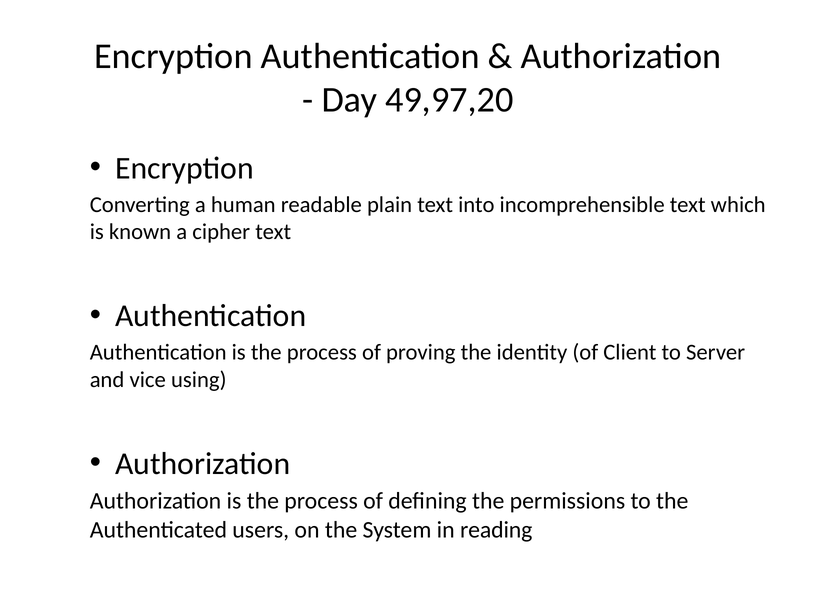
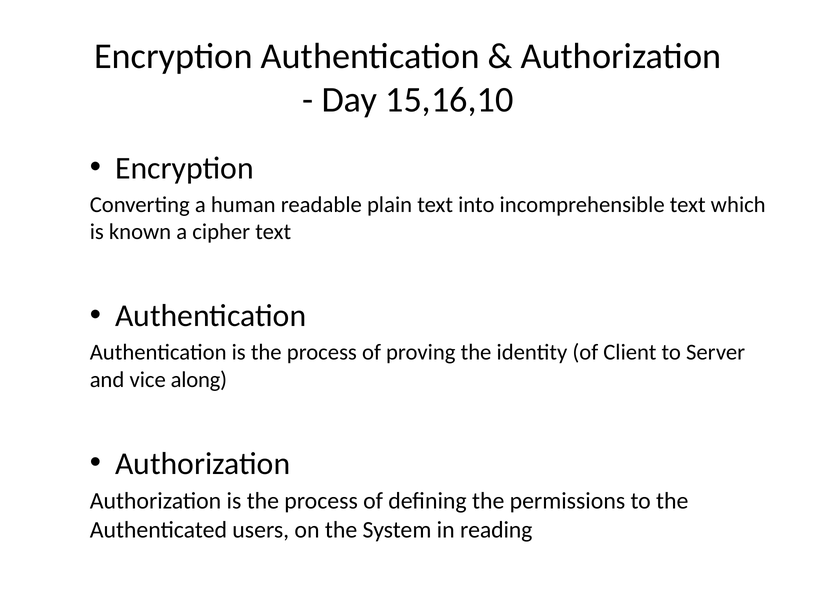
49,97,20: 49,97,20 -> 15,16,10 (449, 100)
using: using -> along (199, 380)
